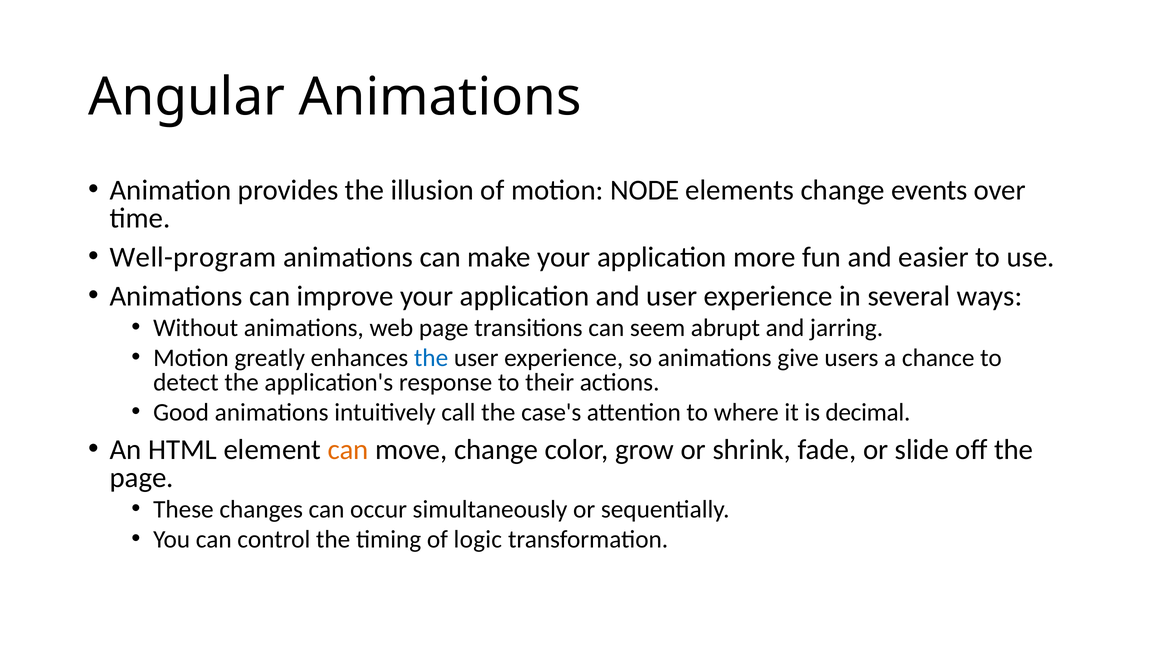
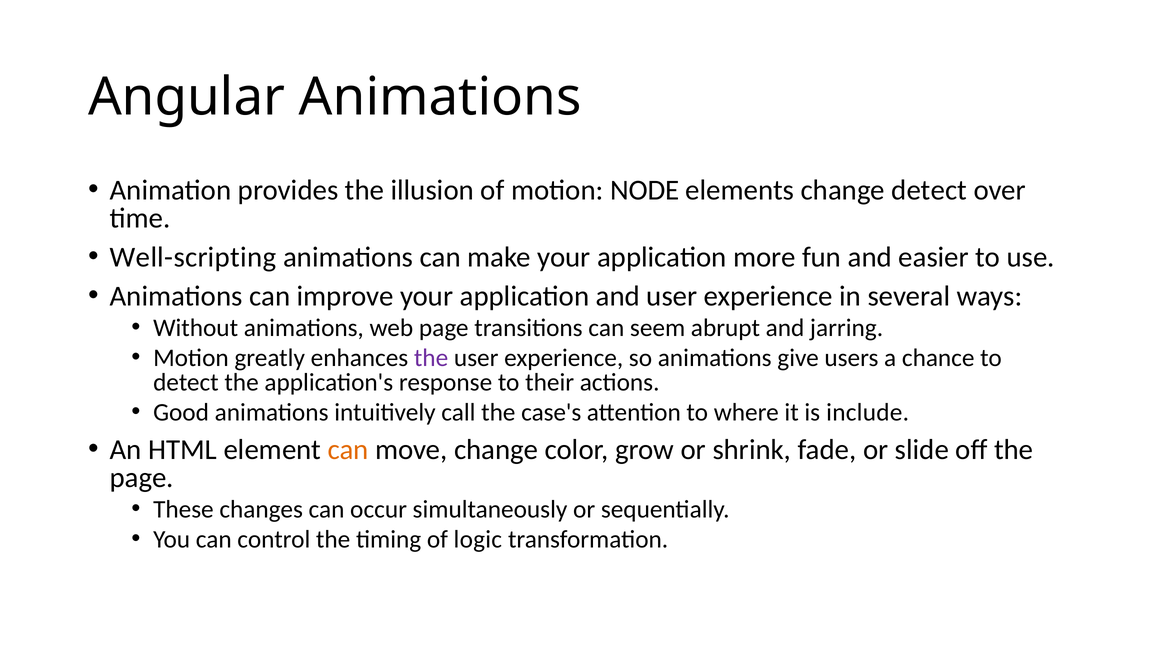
change events: events -> detect (929, 190)
Well-program: Well-program -> Well-scripting (193, 257)
the colour: blue -> purple (431, 358)
decimal: decimal -> include (868, 413)
